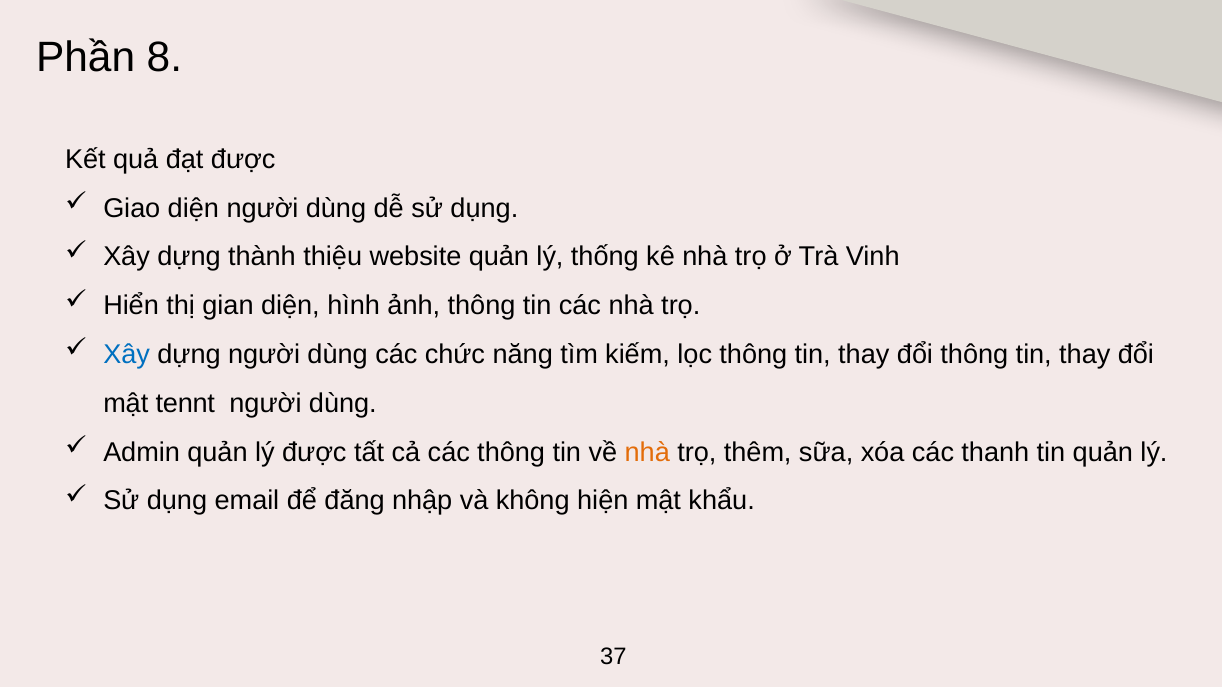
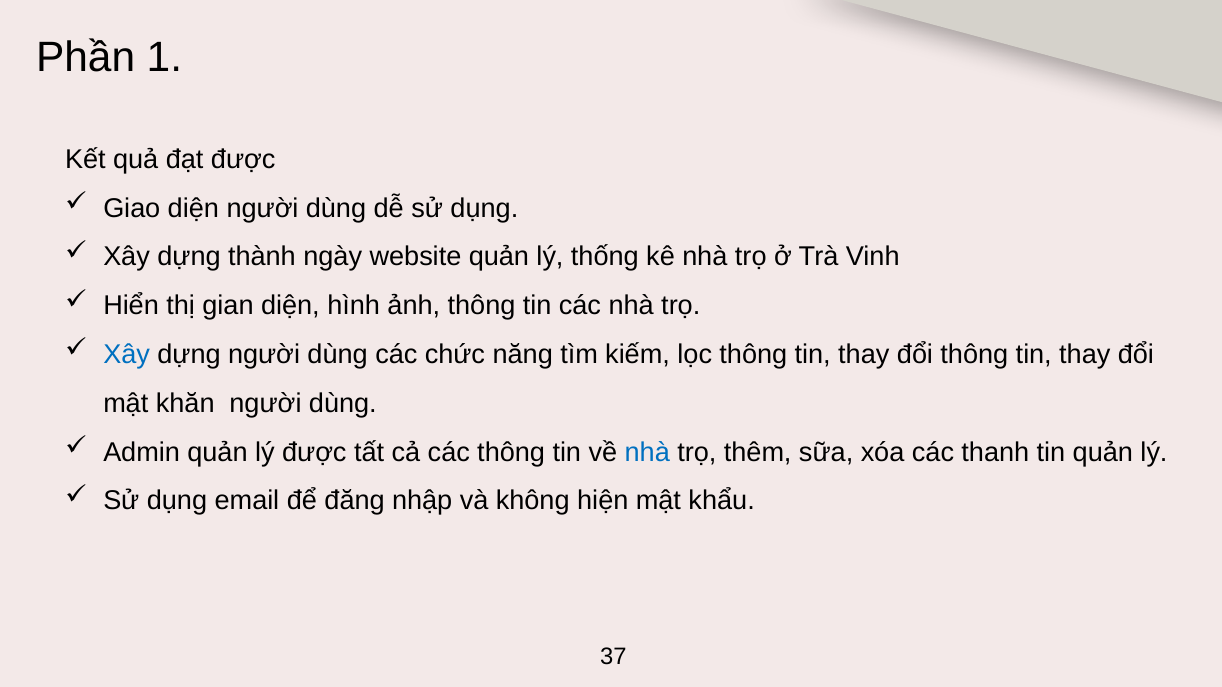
8: 8 -> 1 (164, 57)
thiệu: thiệu -> ngày (333, 257)
tennt: tennt -> khăn (185, 404)
nhà colour: orange -> blue (647, 452)
